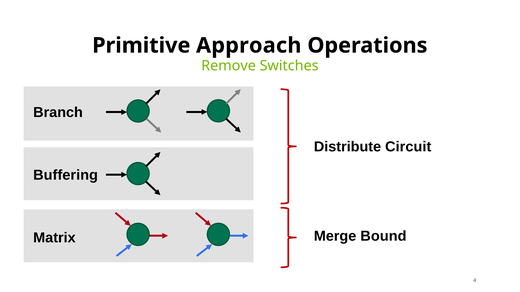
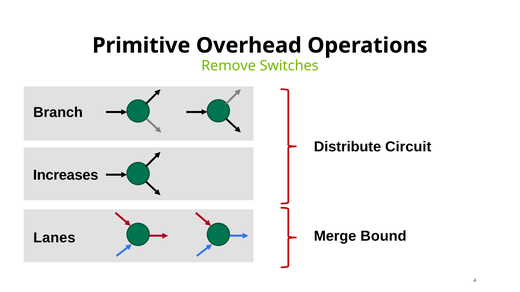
Approach: Approach -> Overhead (249, 46)
Buffering: Buffering -> Increases (66, 175)
Matrix: Matrix -> Lanes (54, 238)
